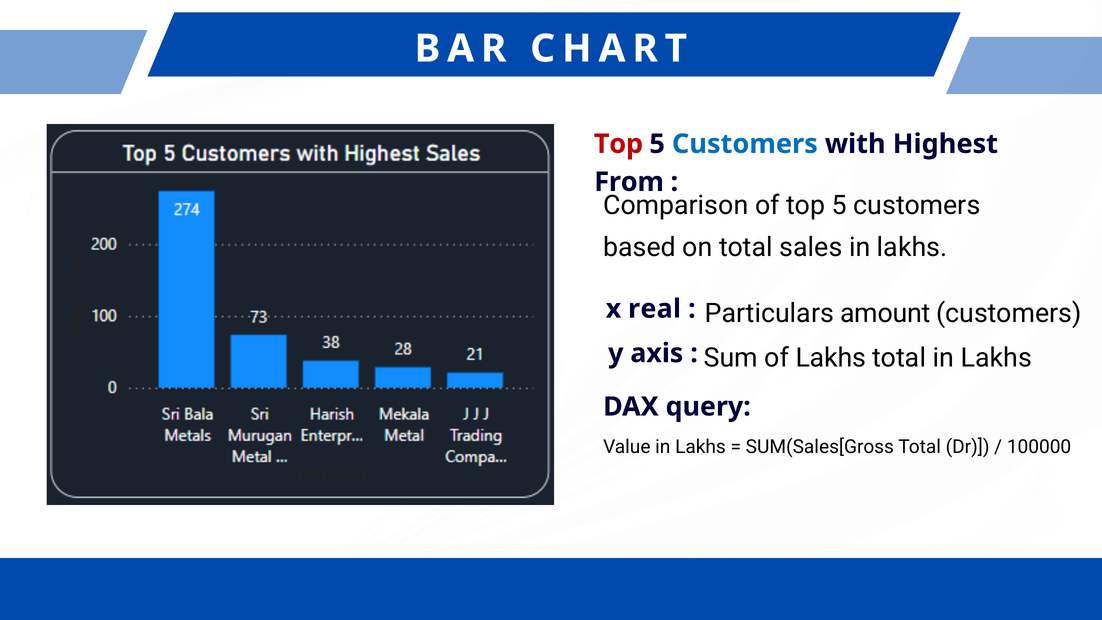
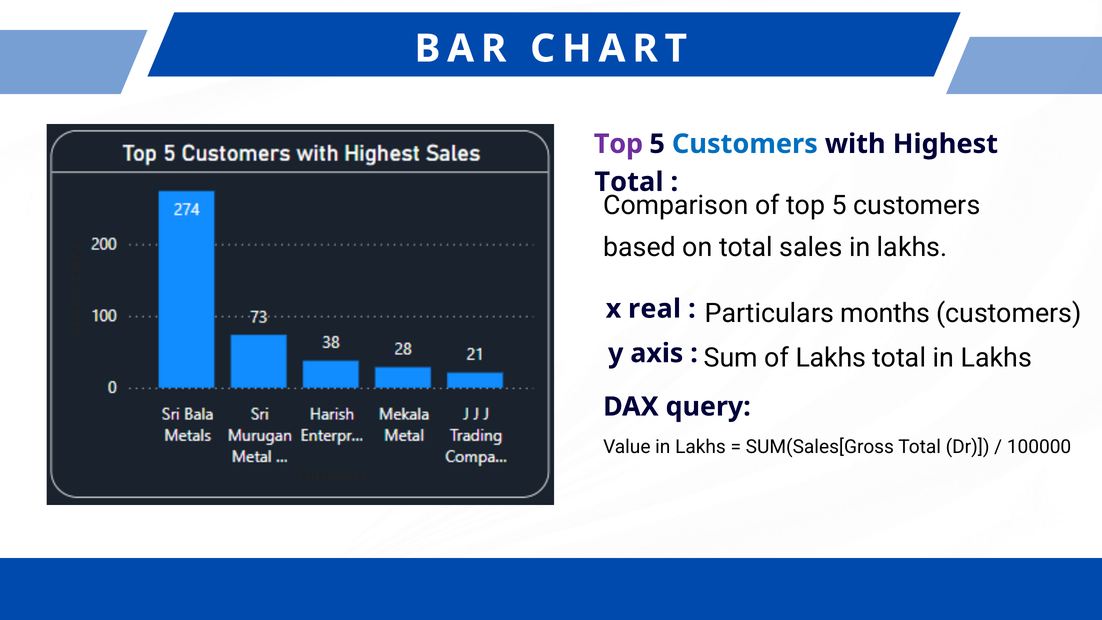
Top colour: red -> purple (618, 144)
From: From -> Total (629, 182)
amount: amount -> months (885, 313)
